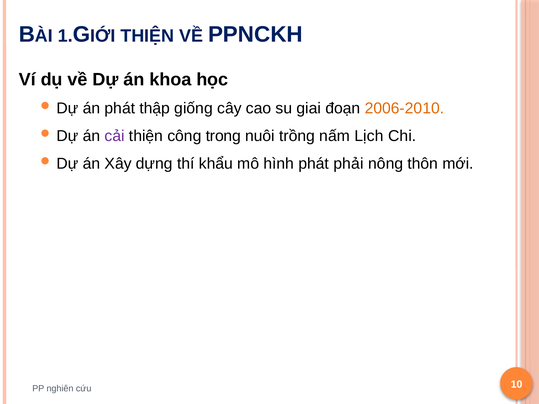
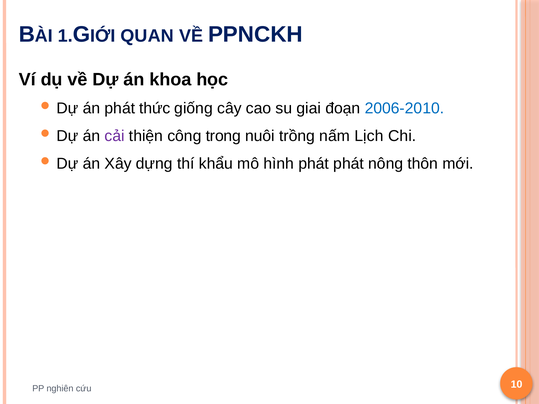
THIỆN: THIỆN -> QUAN (147, 36)
thập: thập -> thức (155, 108)
2006-2010 colour: orange -> blue (404, 108)
phát phải: phải -> phát (349, 164)
